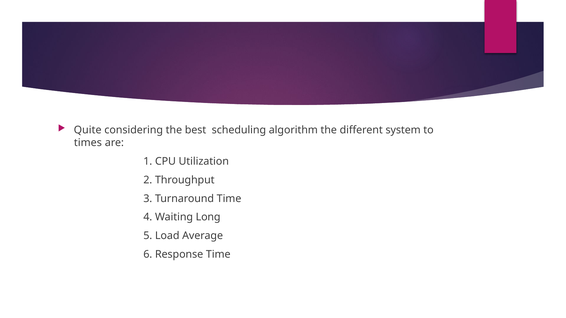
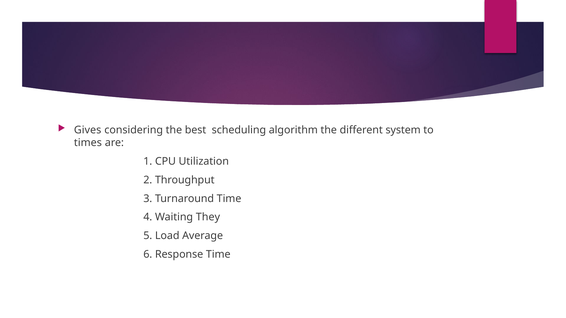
Quite: Quite -> Gives (88, 130)
Long: Long -> They (208, 217)
